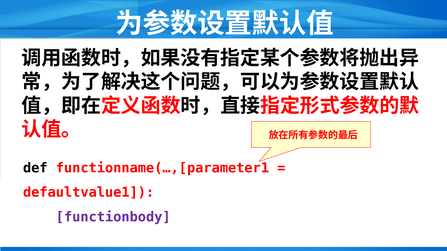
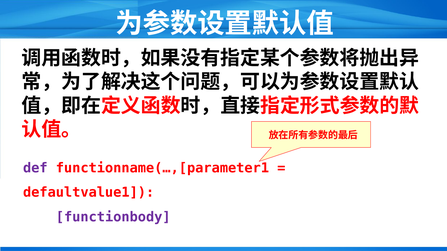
def colour: black -> purple (35, 168)
